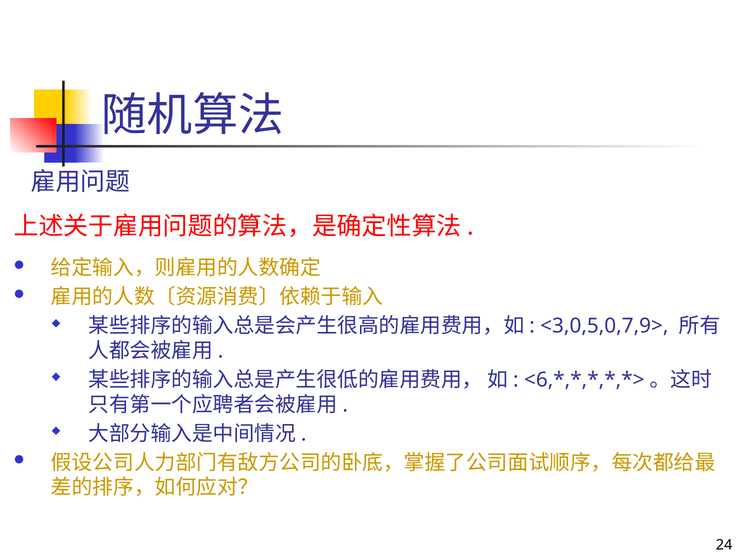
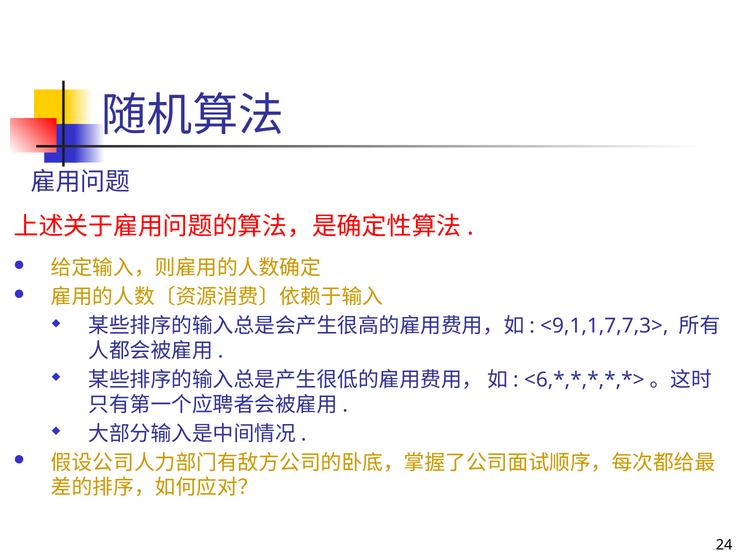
<3,0,5,0,7,9>: <3,0,5,0,7,9> -> <9,1,1,7,7,3> (604, 326)
